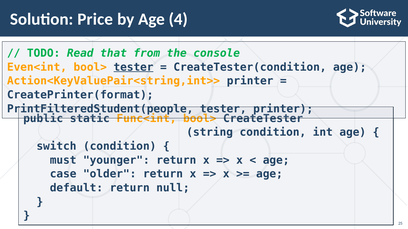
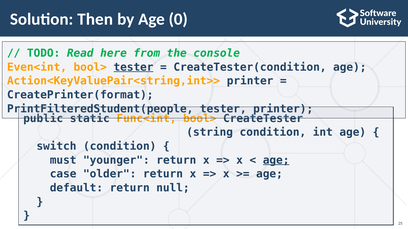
Price: Price -> Then (95, 19)
4: 4 -> 0 (178, 19)
that: that -> here (114, 53)
age underline: none -> present (276, 160)
